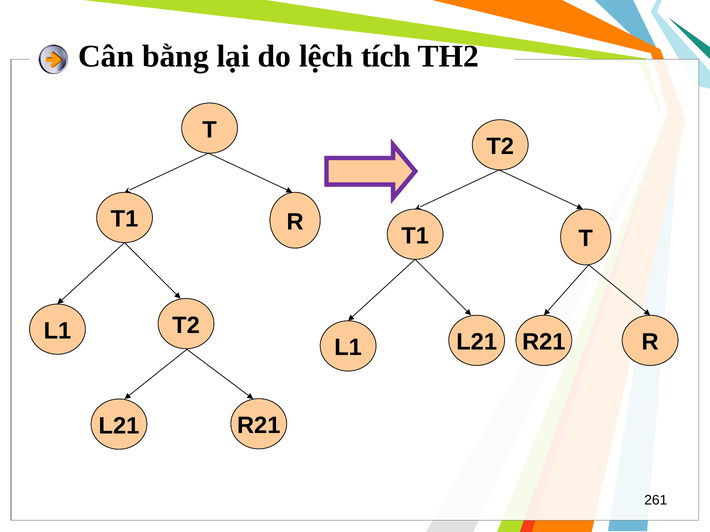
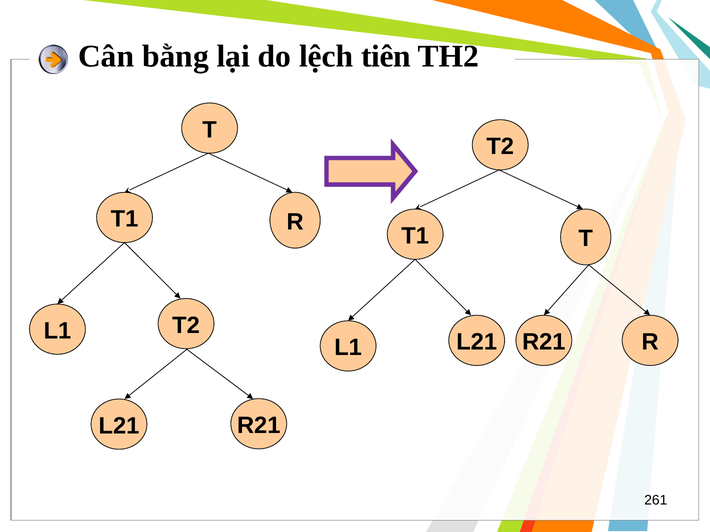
tích: tích -> tiên (386, 57)
